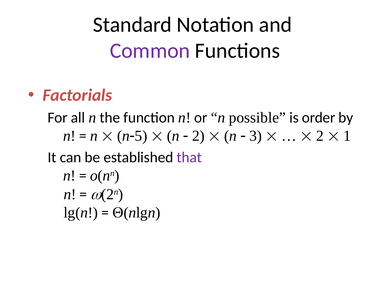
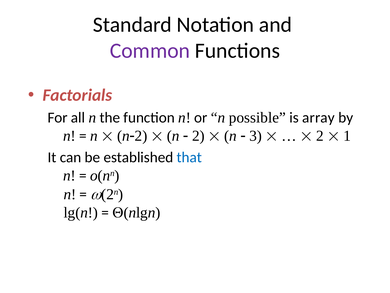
order: order -> array (318, 117)
5: 5 -> 2 (141, 136)
that colour: purple -> blue (189, 157)
